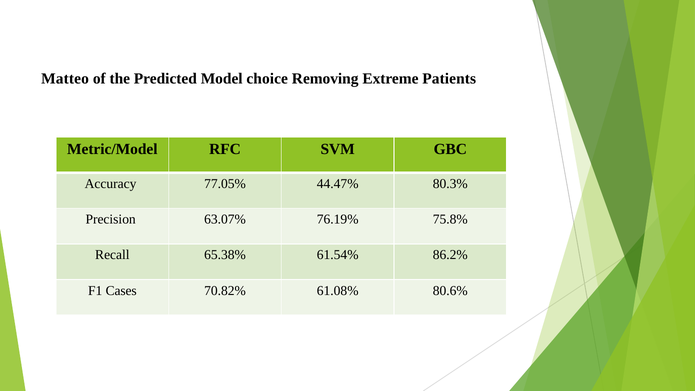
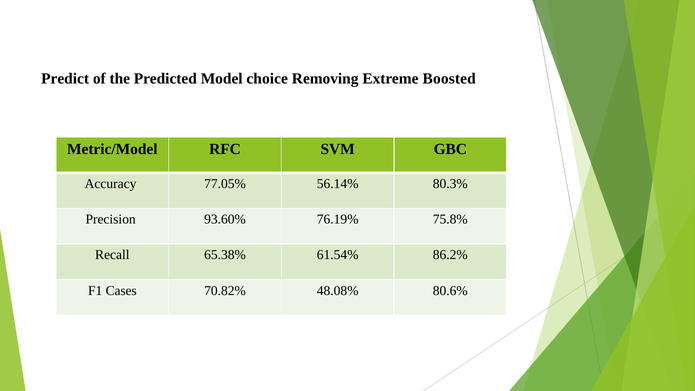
Matteo: Matteo -> Predict (65, 79)
Patients: Patients -> Boosted (449, 79)
44.47%: 44.47% -> 56.14% (338, 184)
63.07%: 63.07% -> 93.60% (225, 219)
61.08%: 61.08% -> 48.08% (338, 291)
